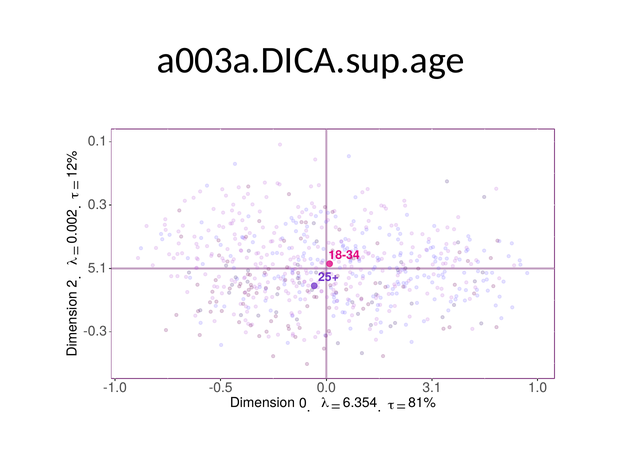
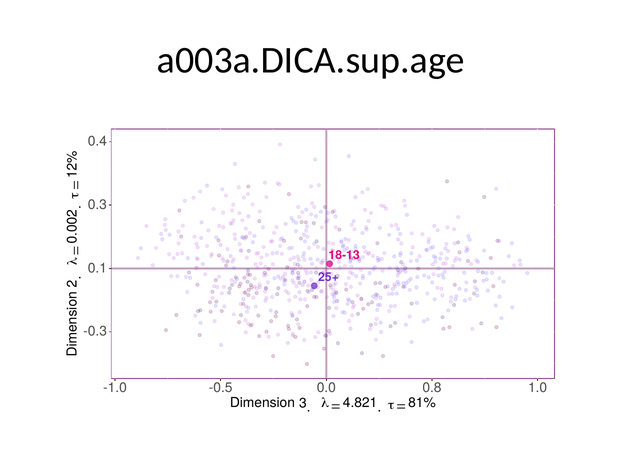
0.1: 0.1 -> 0.4 (97, 141)
18-34: 18-34 -> 18-13 (344, 255)
5.1: 5.1 -> 0.1 (97, 268)
3.1: 3.1 -> 0.8 (432, 388)
Dimension 0: 0 -> 3 (303, 403)
6.354: 6.354 -> 4.821 (360, 403)
